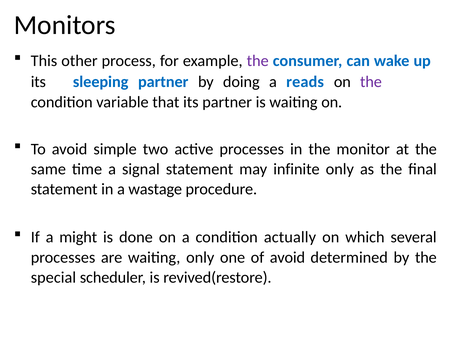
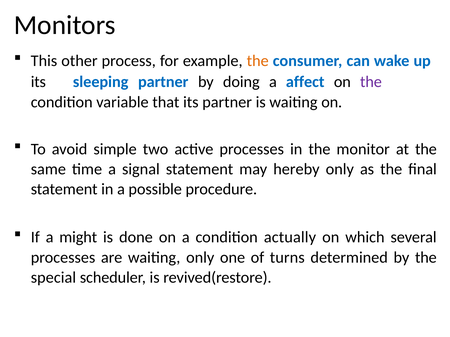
the colour: purple -> orange (258, 61)
reads: reads -> affect (305, 82)
infinite: infinite -> hereby (296, 169)
wastage: wastage -> possible (155, 189)
of avoid: avoid -> turns (287, 258)
